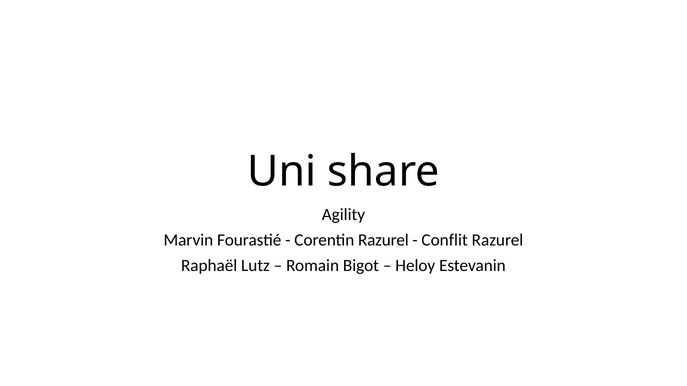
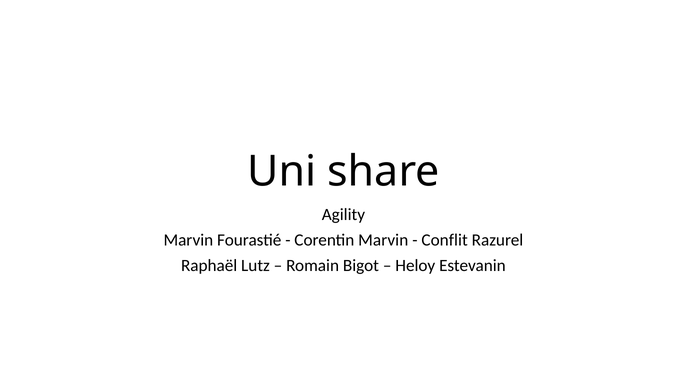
Corentin Razurel: Razurel -> Marvin (383, 240)
